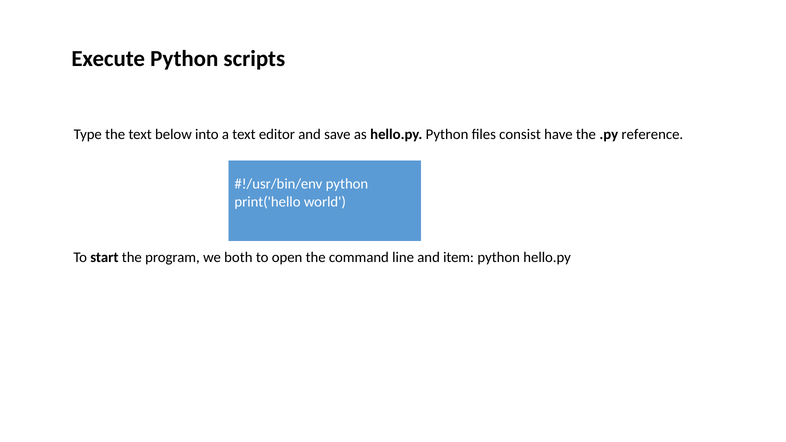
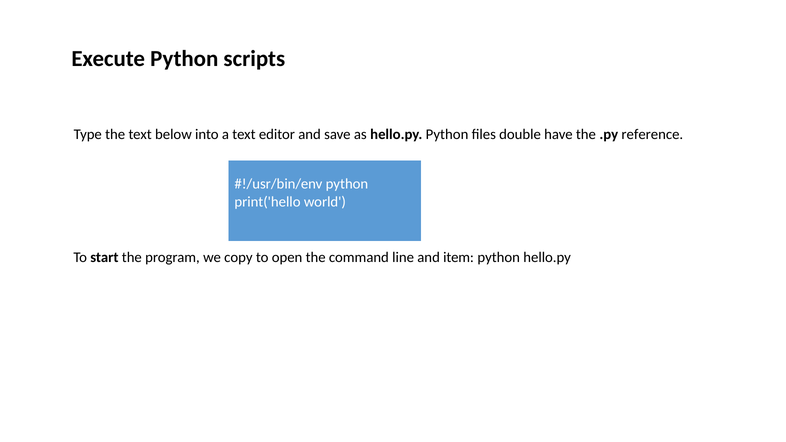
consist: consist -> double (520, 134)
both: both -> copy (238, 257)
